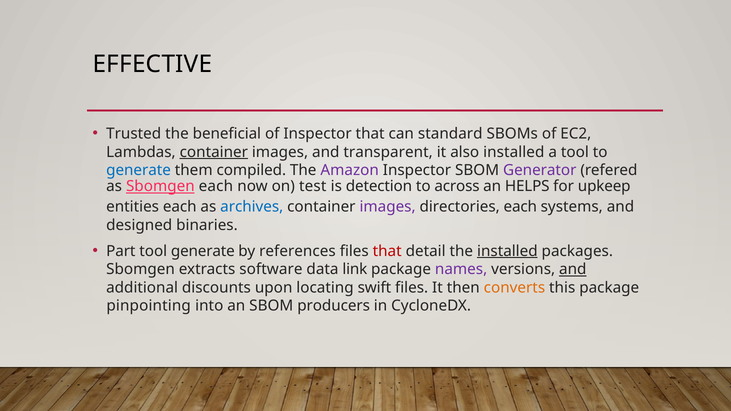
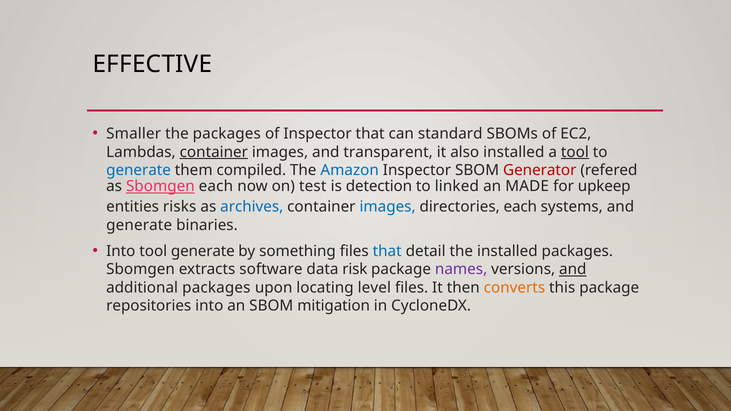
Trusted: Trusted -> Smaller (134, 134)
the beneficial: beneficial -> packages (227, 134)
tool underline: none -> present (575, 152)
Amazon colour: purple -> blue (350, 170)
Generator colour: purple -> red (540, 170)
across: across -> linked (457, 186)
HELPS: HELPS -> MADE (527, 186)
entities each: each -> risks (180, 207)
images colour: purple -> blue (388, 207)
designed: designed -> generate (139, 225)
Part: Part -> Into (121, 251)
references: references -> something (297, 251)
that colour: red -> blue (387, 251)
installed underline: present -> none (507, 251)
link: link -> risk (355, 269)
additional discounts: discounts -> packages (216, 288)
swift: swift -> level (374, 288)
pinpointing: pinpointing -> repositories (149, 306)
producers: producers -> mitigation (334, 306)
